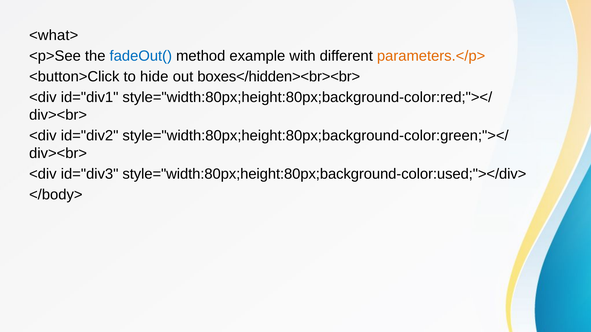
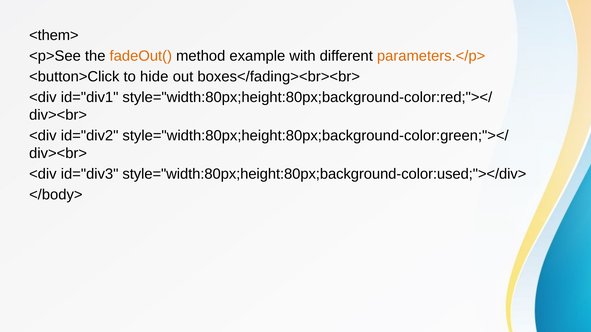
<what>: <what> -> <them> (54, 35)
fadeOut( colour: blue -> orange (141, 56)
boxes</hidden><br><br>: boxes</hidden><br><br> -> boxes</fading><br><br> (279, 77)
